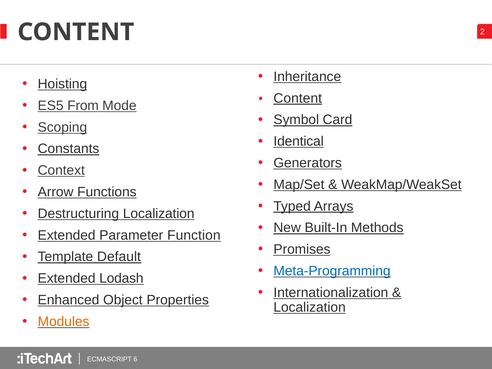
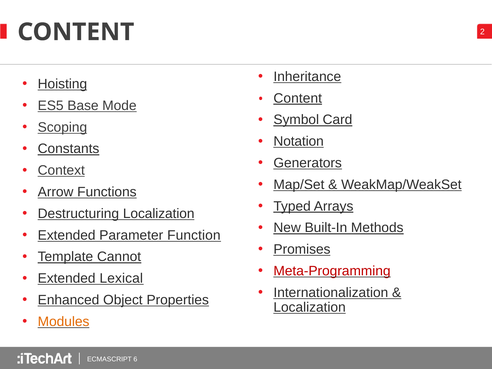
From: From -> Base (83, 106)
Identical: Identical -> Notation (299, 141)
Default: Default -> Cannot (119, 257)
Meta-Programming colour: blue -> red (332, 271)
Lodash: Lodash -> Lexical (121, 278)
